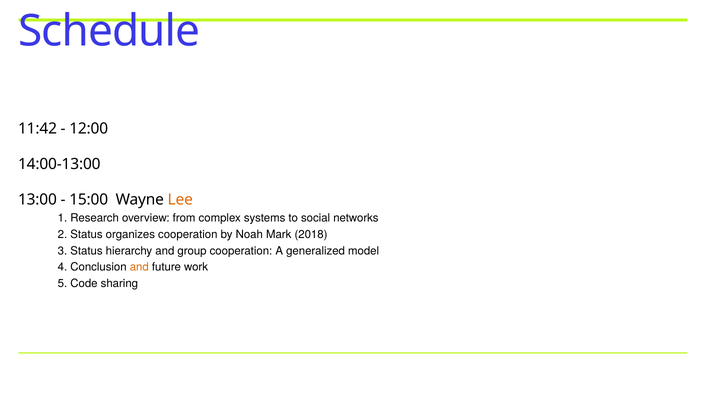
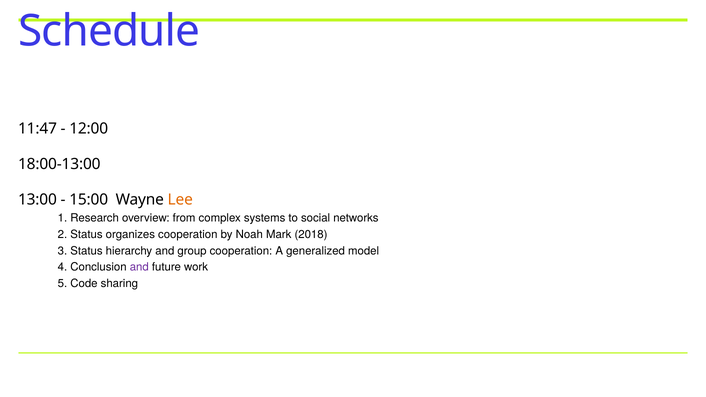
11:42: 11:42 -> 11:47 (38, 129)
14:00-13:00: 14:00-13:00 -> 18:00-13:00 (59, 164)
and colour: orange -> purple (139, 267)
